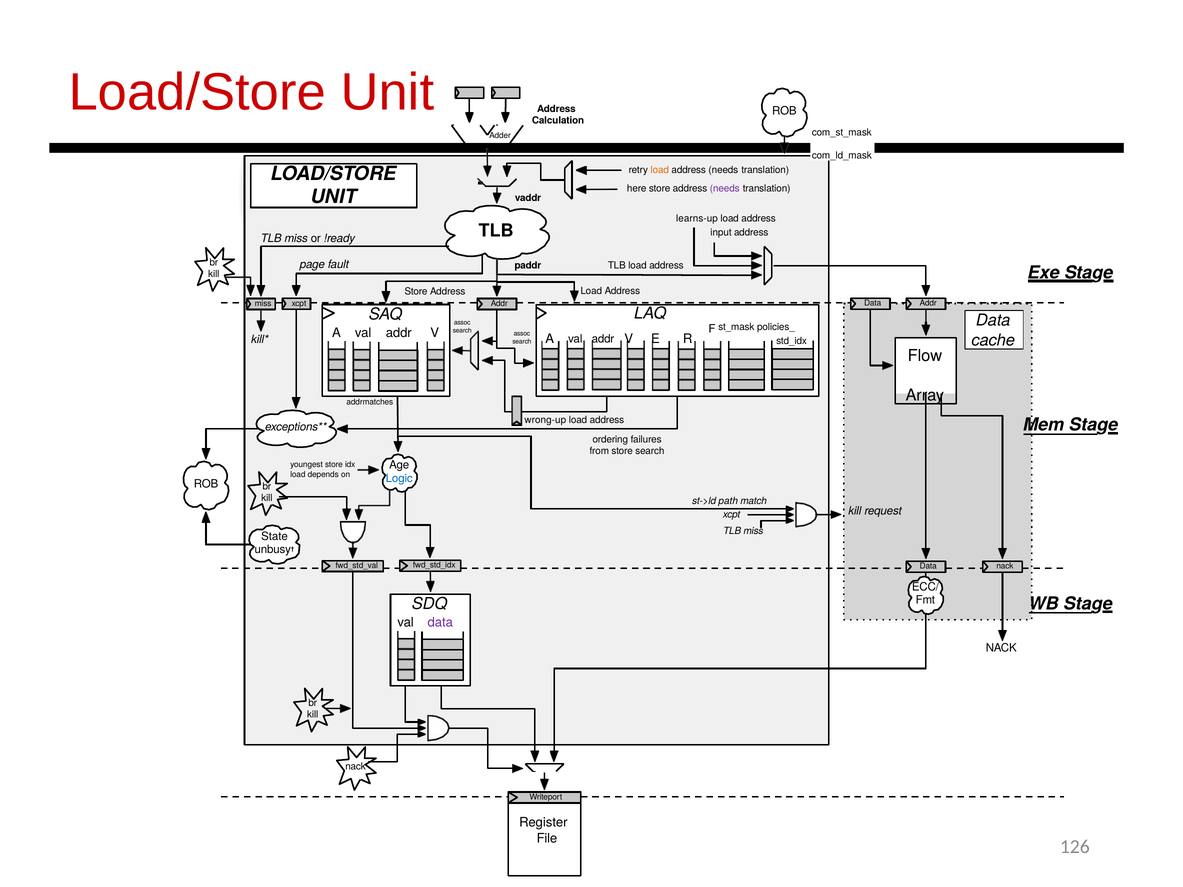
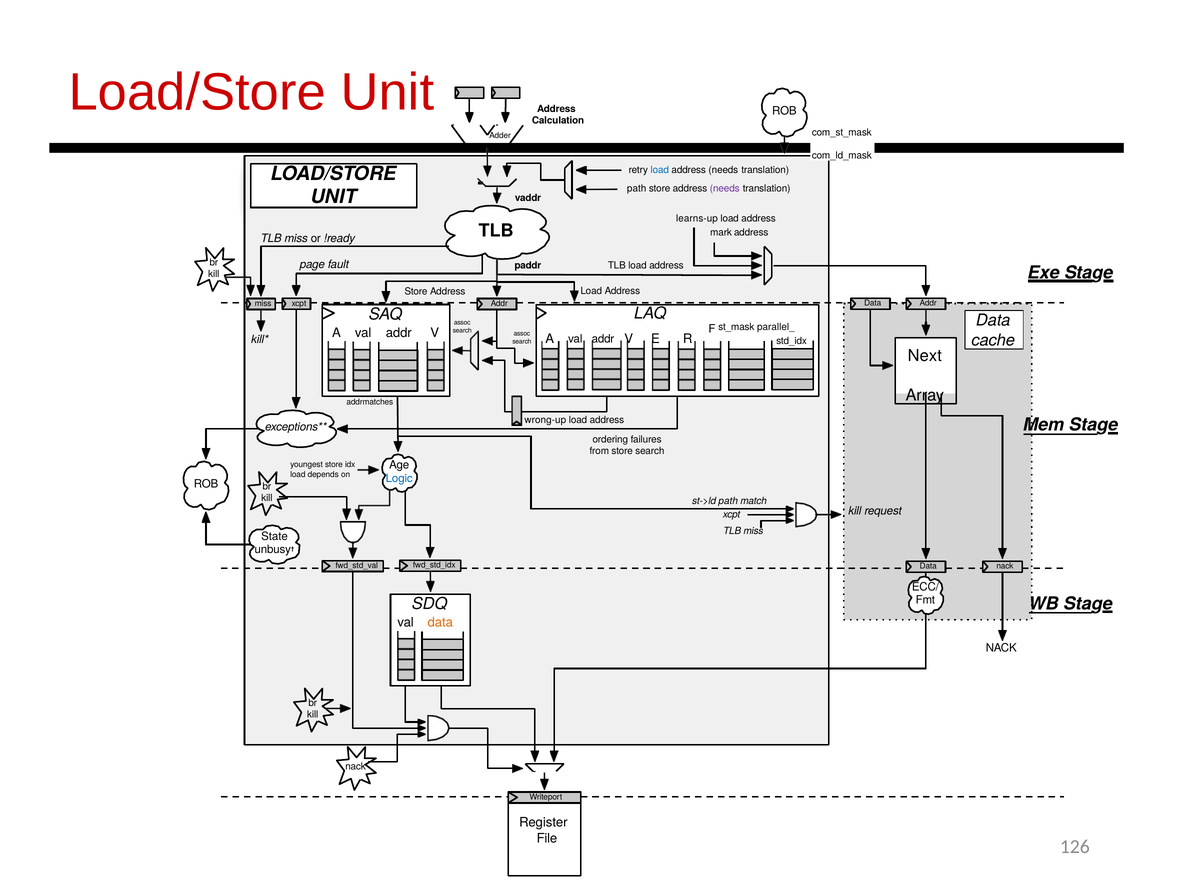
load colour: orange -> blue (660, 170)
here: here -> path (637, 188)
input: input -> mark (721, 233)
policies_: policies_ -> parallel_ (776, 327)
Flow: Flow -> Next (925, 356)
data colour: purple -> orange (440, 623)
